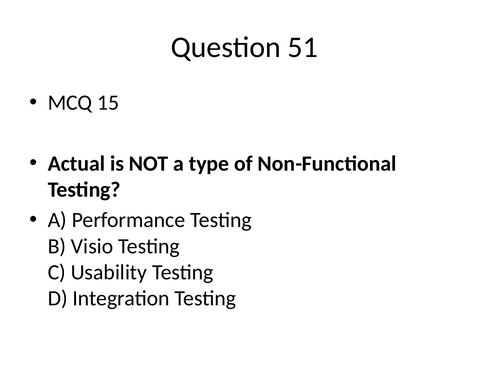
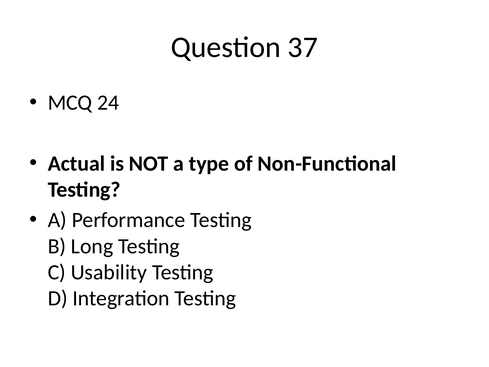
51: 51 -> 37 (303, 47)
15: 15 -> 24 (108, 103)
Visio: Visio -> Long (92, 246)
